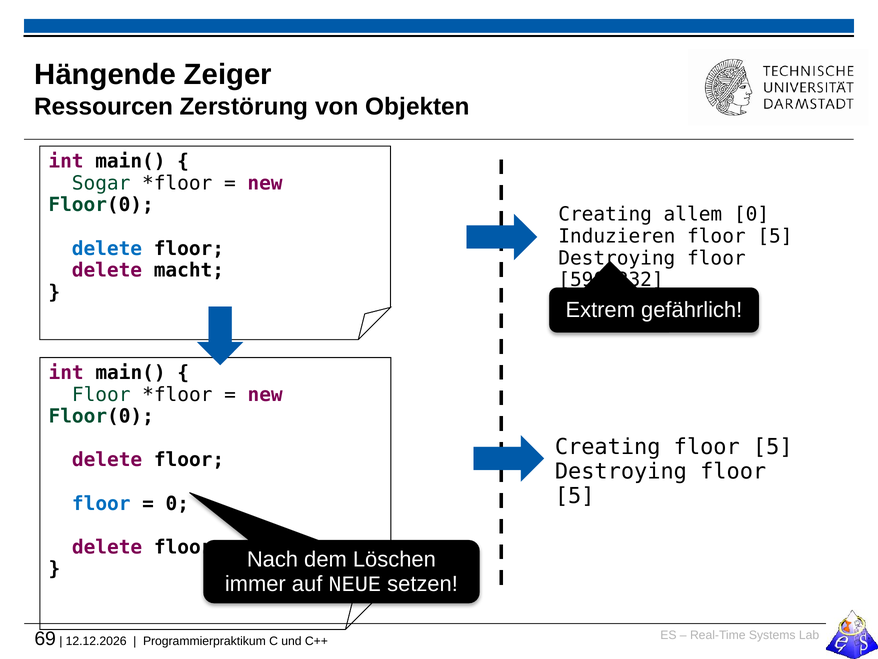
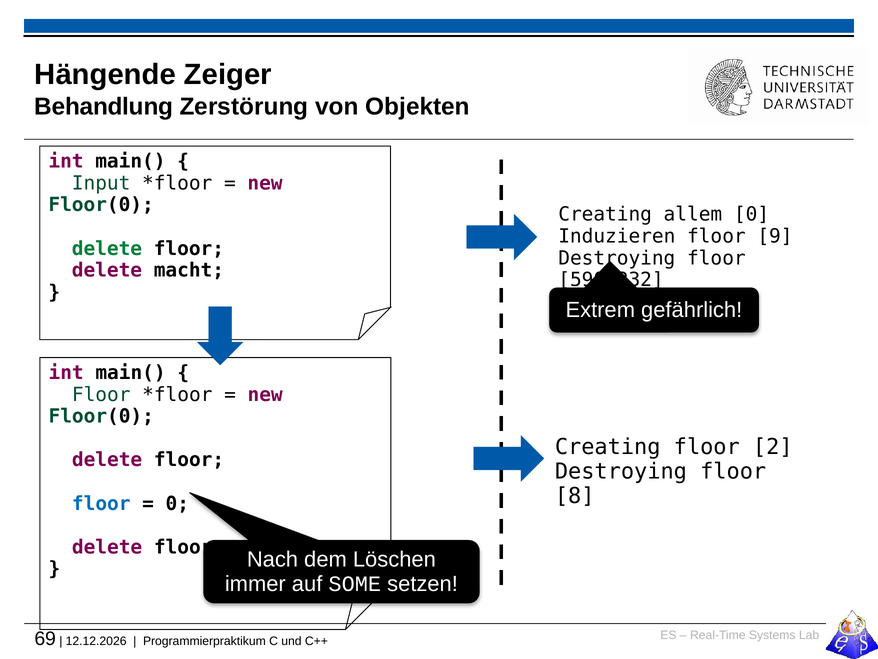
Ressourcen: Ressourcen -> Behandlung (104, 106)
Sogar: Sogar -> Input (101, 183)
5: 5 -> 9 (775, 236)
delete colour: blue -> green (107, 248)
Creating floor 5: 5 -> 2 (773, 447)
5: 5 -> 8 (575, 496)
NEUE: NEUE -> SOME (355, 584)
